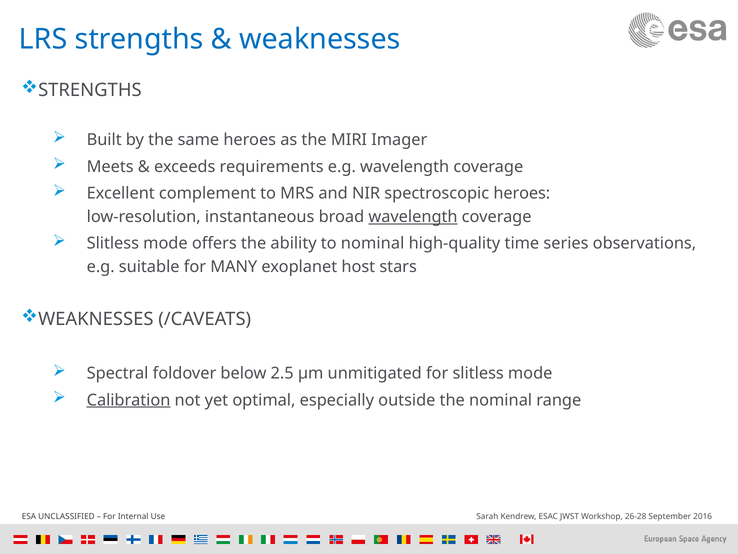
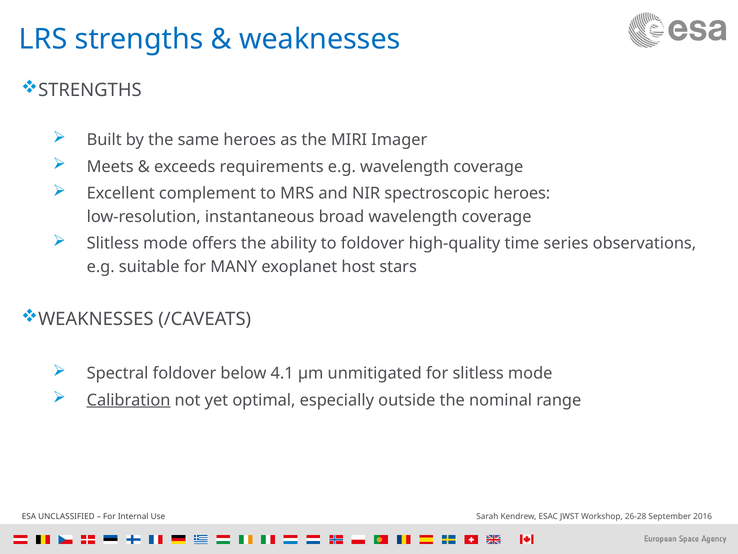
wavelength underline: present -> none (413, 217)
to nominal: nominal -> foldover (373, 243)
2.5: 2.5 -> 4.1 (282, 373)
